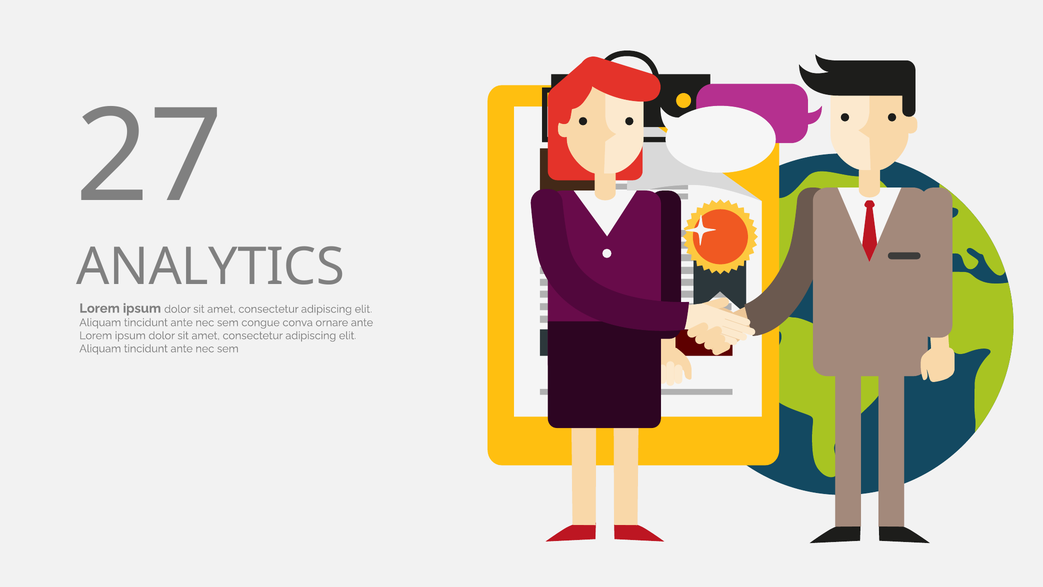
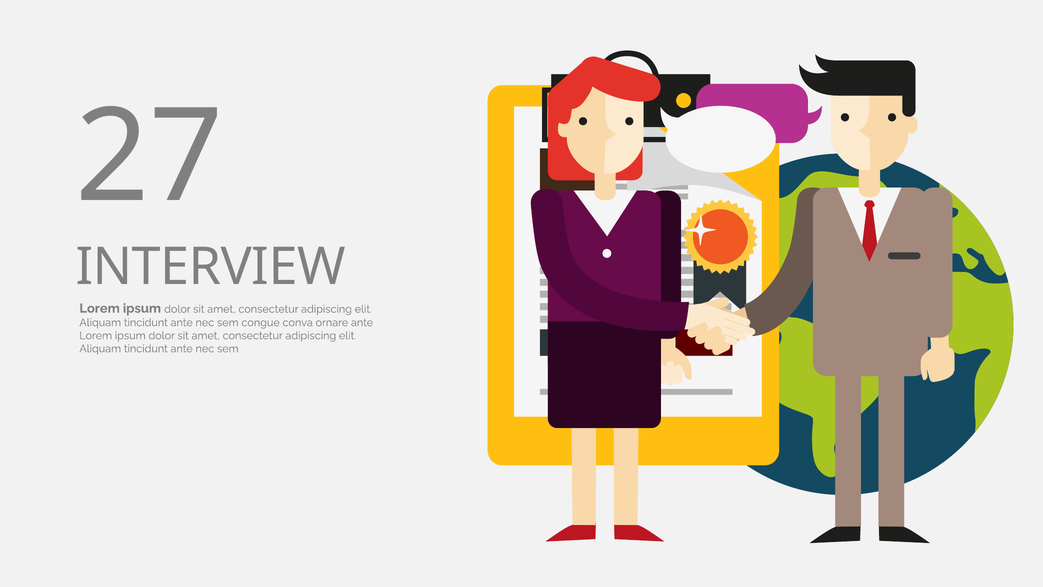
ANALYTICS: ANALYTICS -> INTERVIEW (211, 267)
